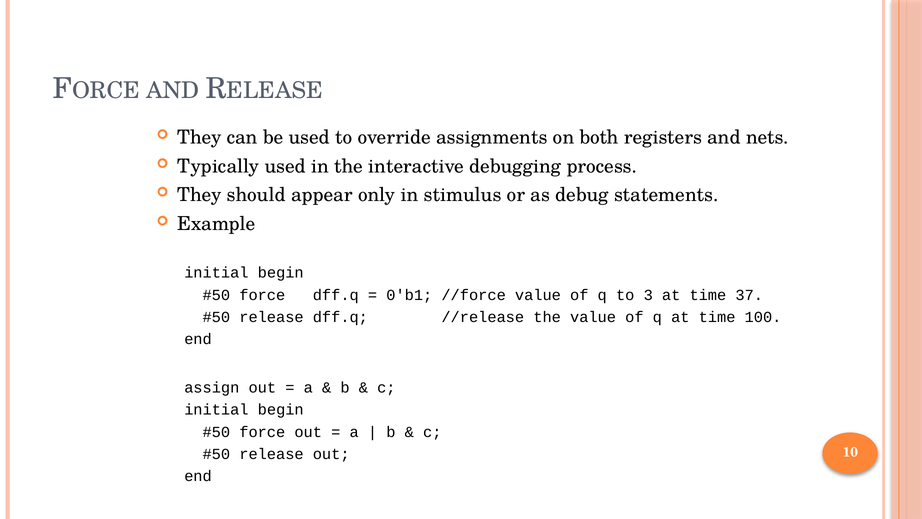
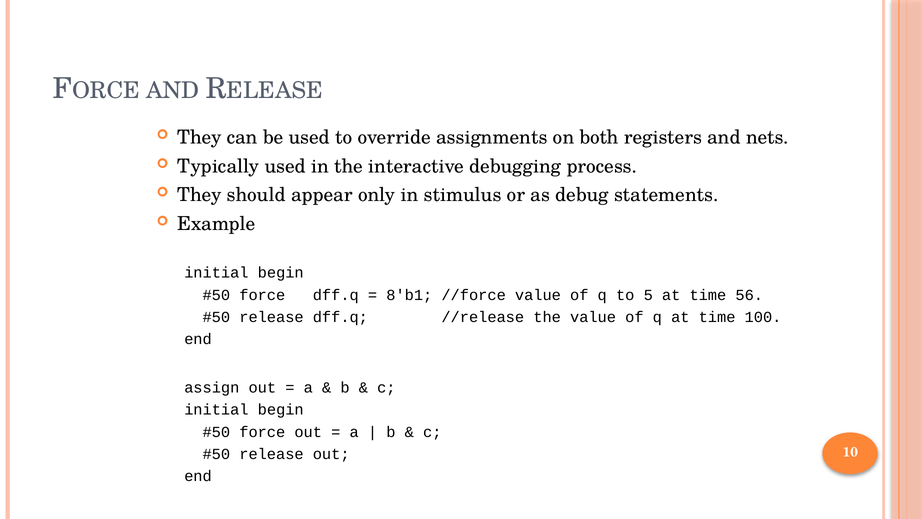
0'b1: 0'b1 -> 8'b1 (409, 295)
3: 3 -> 5 (648, 295)
37: 37 -> 56 (749, 295)
